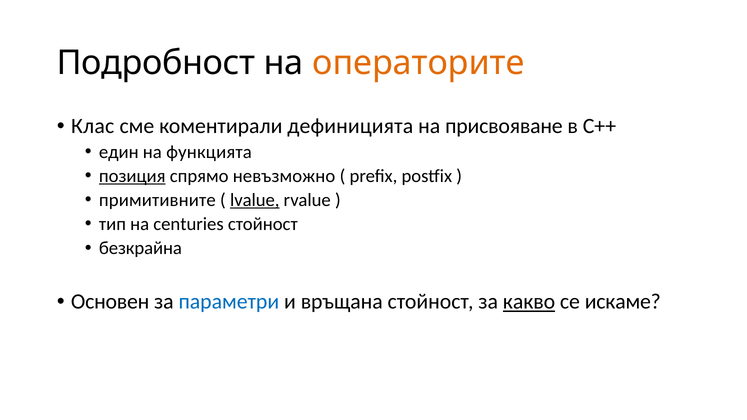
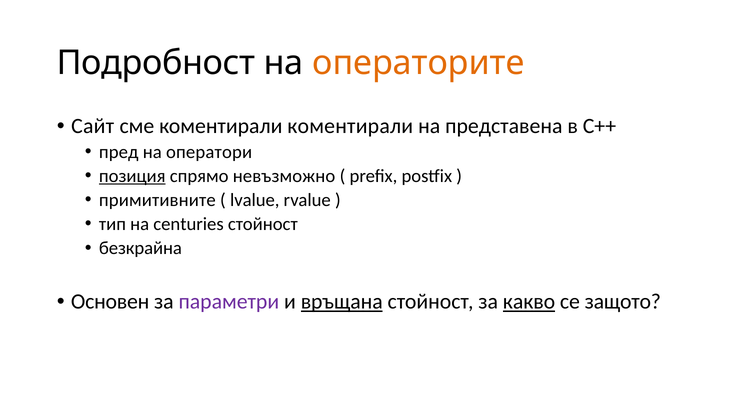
Клас: Клас -> Сайт (93, 126)
коментирали дефиницията: дефиницията -> коментирали (350, 126)
присвояване: присвояване -> представена (504, 126)
един: един -> пред (119, 152)
функцията: функцията -> оператори (209, 152)
lvalue underline: present -> none (255, 200)
параметри colour: blue -> purple (229, 302)
връщана underline: none -> present (342, 302)
искаме: искаме -> защото (623, 302)
